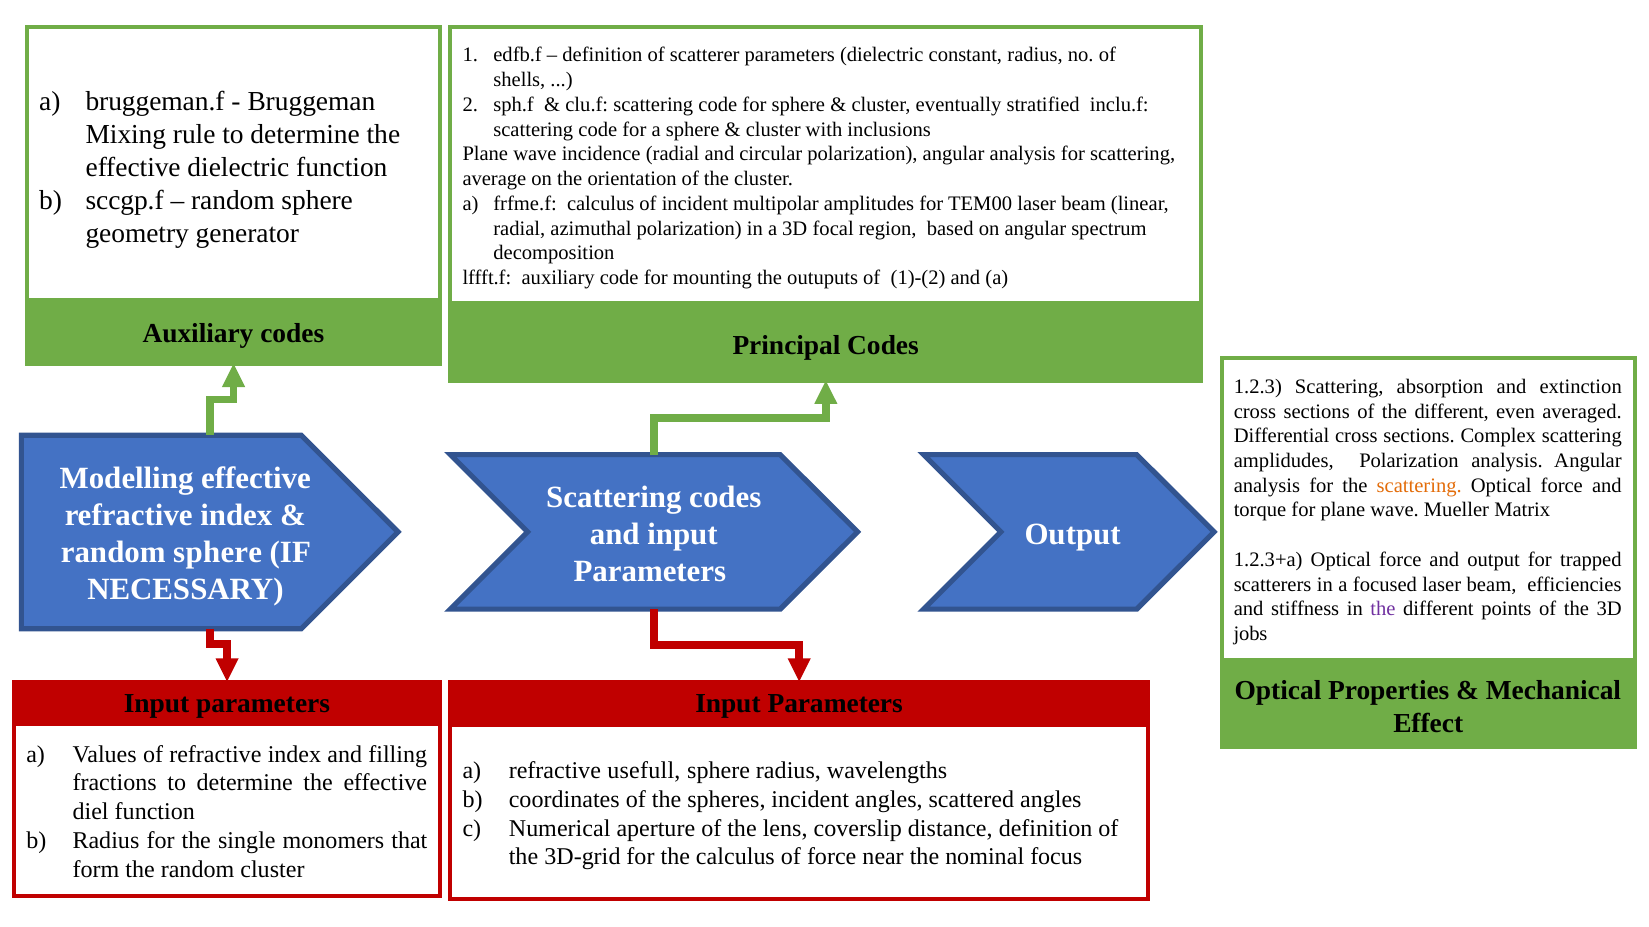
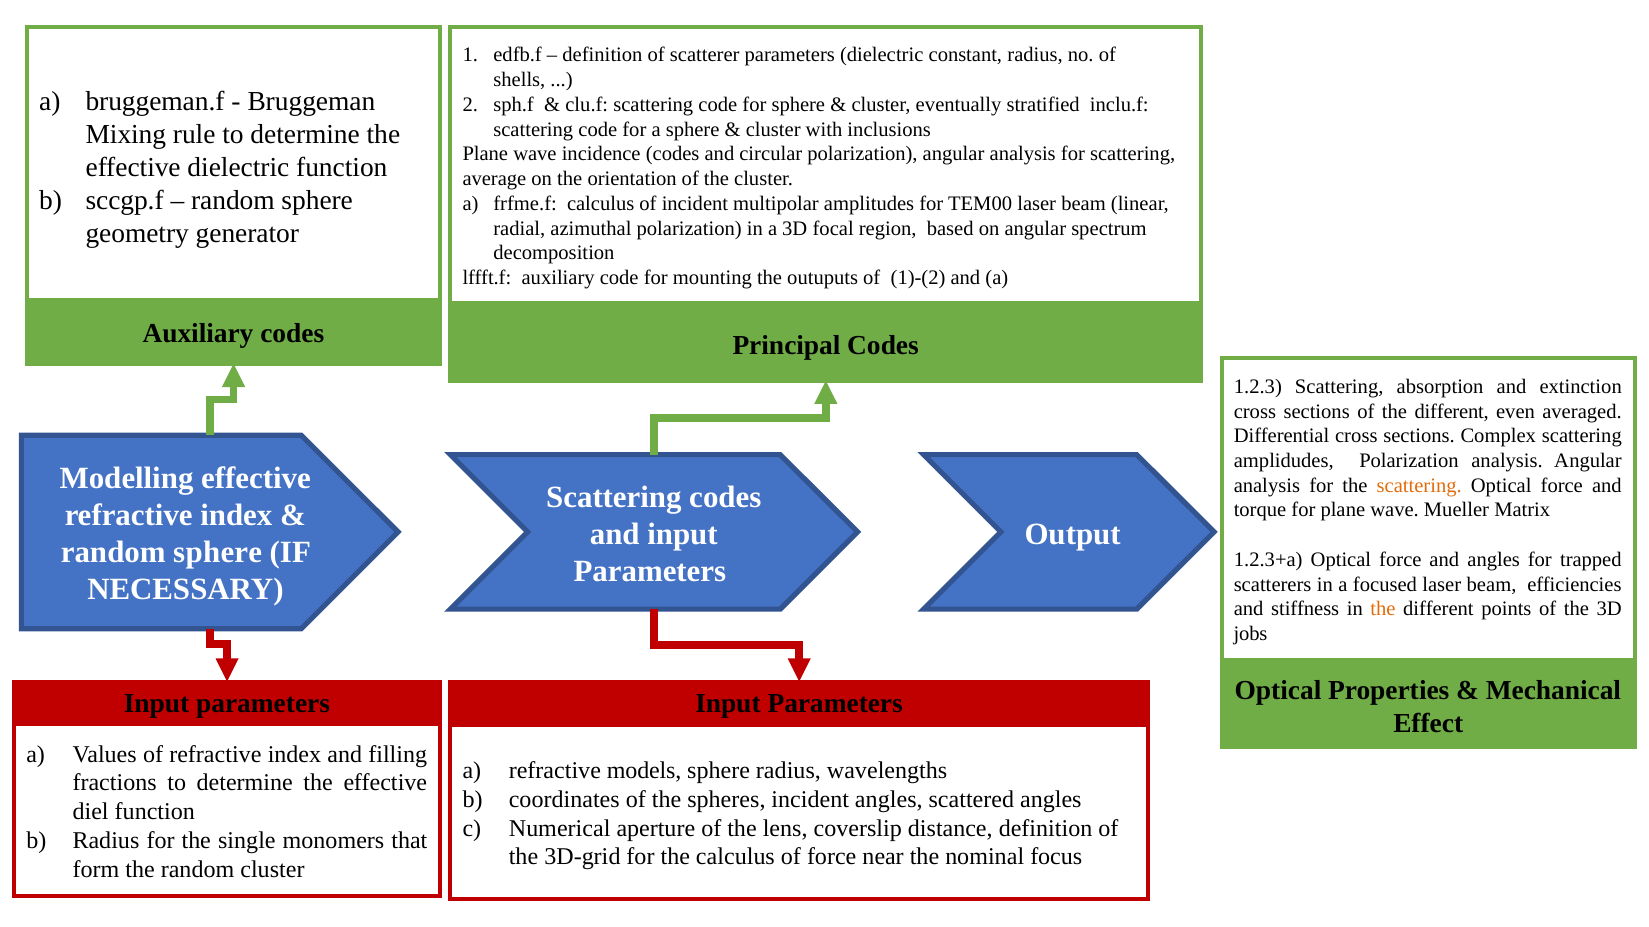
incidence radial: radial -> codes (673, 154)
and output: output -> angles (1494, 560)
the colour: purple -> orange (1383, 609)
usefull: usefull -> models (644, 771)
